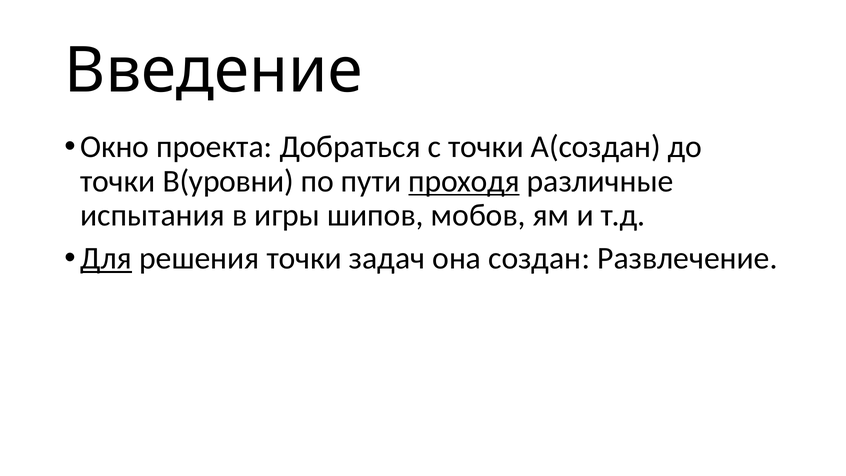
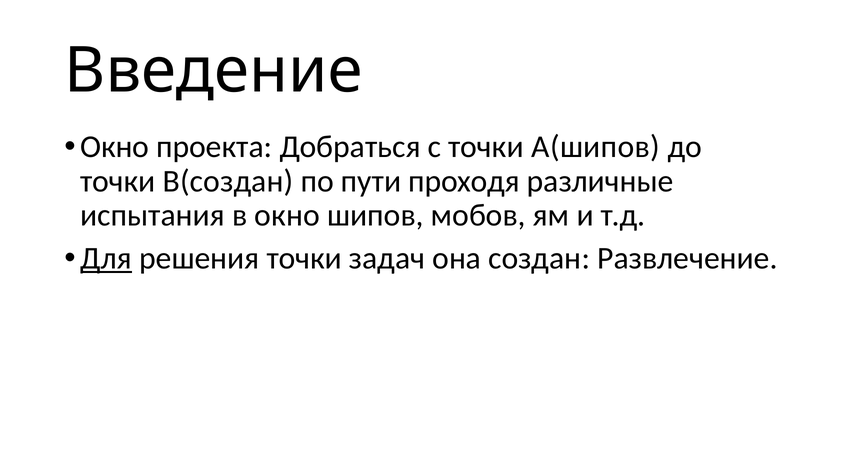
А(создан: А(создан -> А(шипов (596, 147)
B(уровни: B(уровни -> B(создан (228, 181)
проходя underline: present -> none (464, 181)
в игры: игры -> окно (287, 215)
